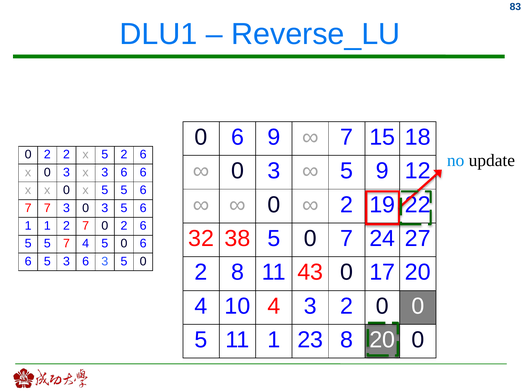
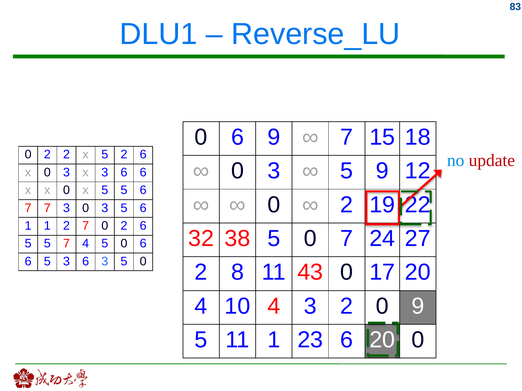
update colour: black -> red (492, 161)
0 0: 0 -> 9 (418, 307)
23 8: 8 -> 6 (347, 340)
